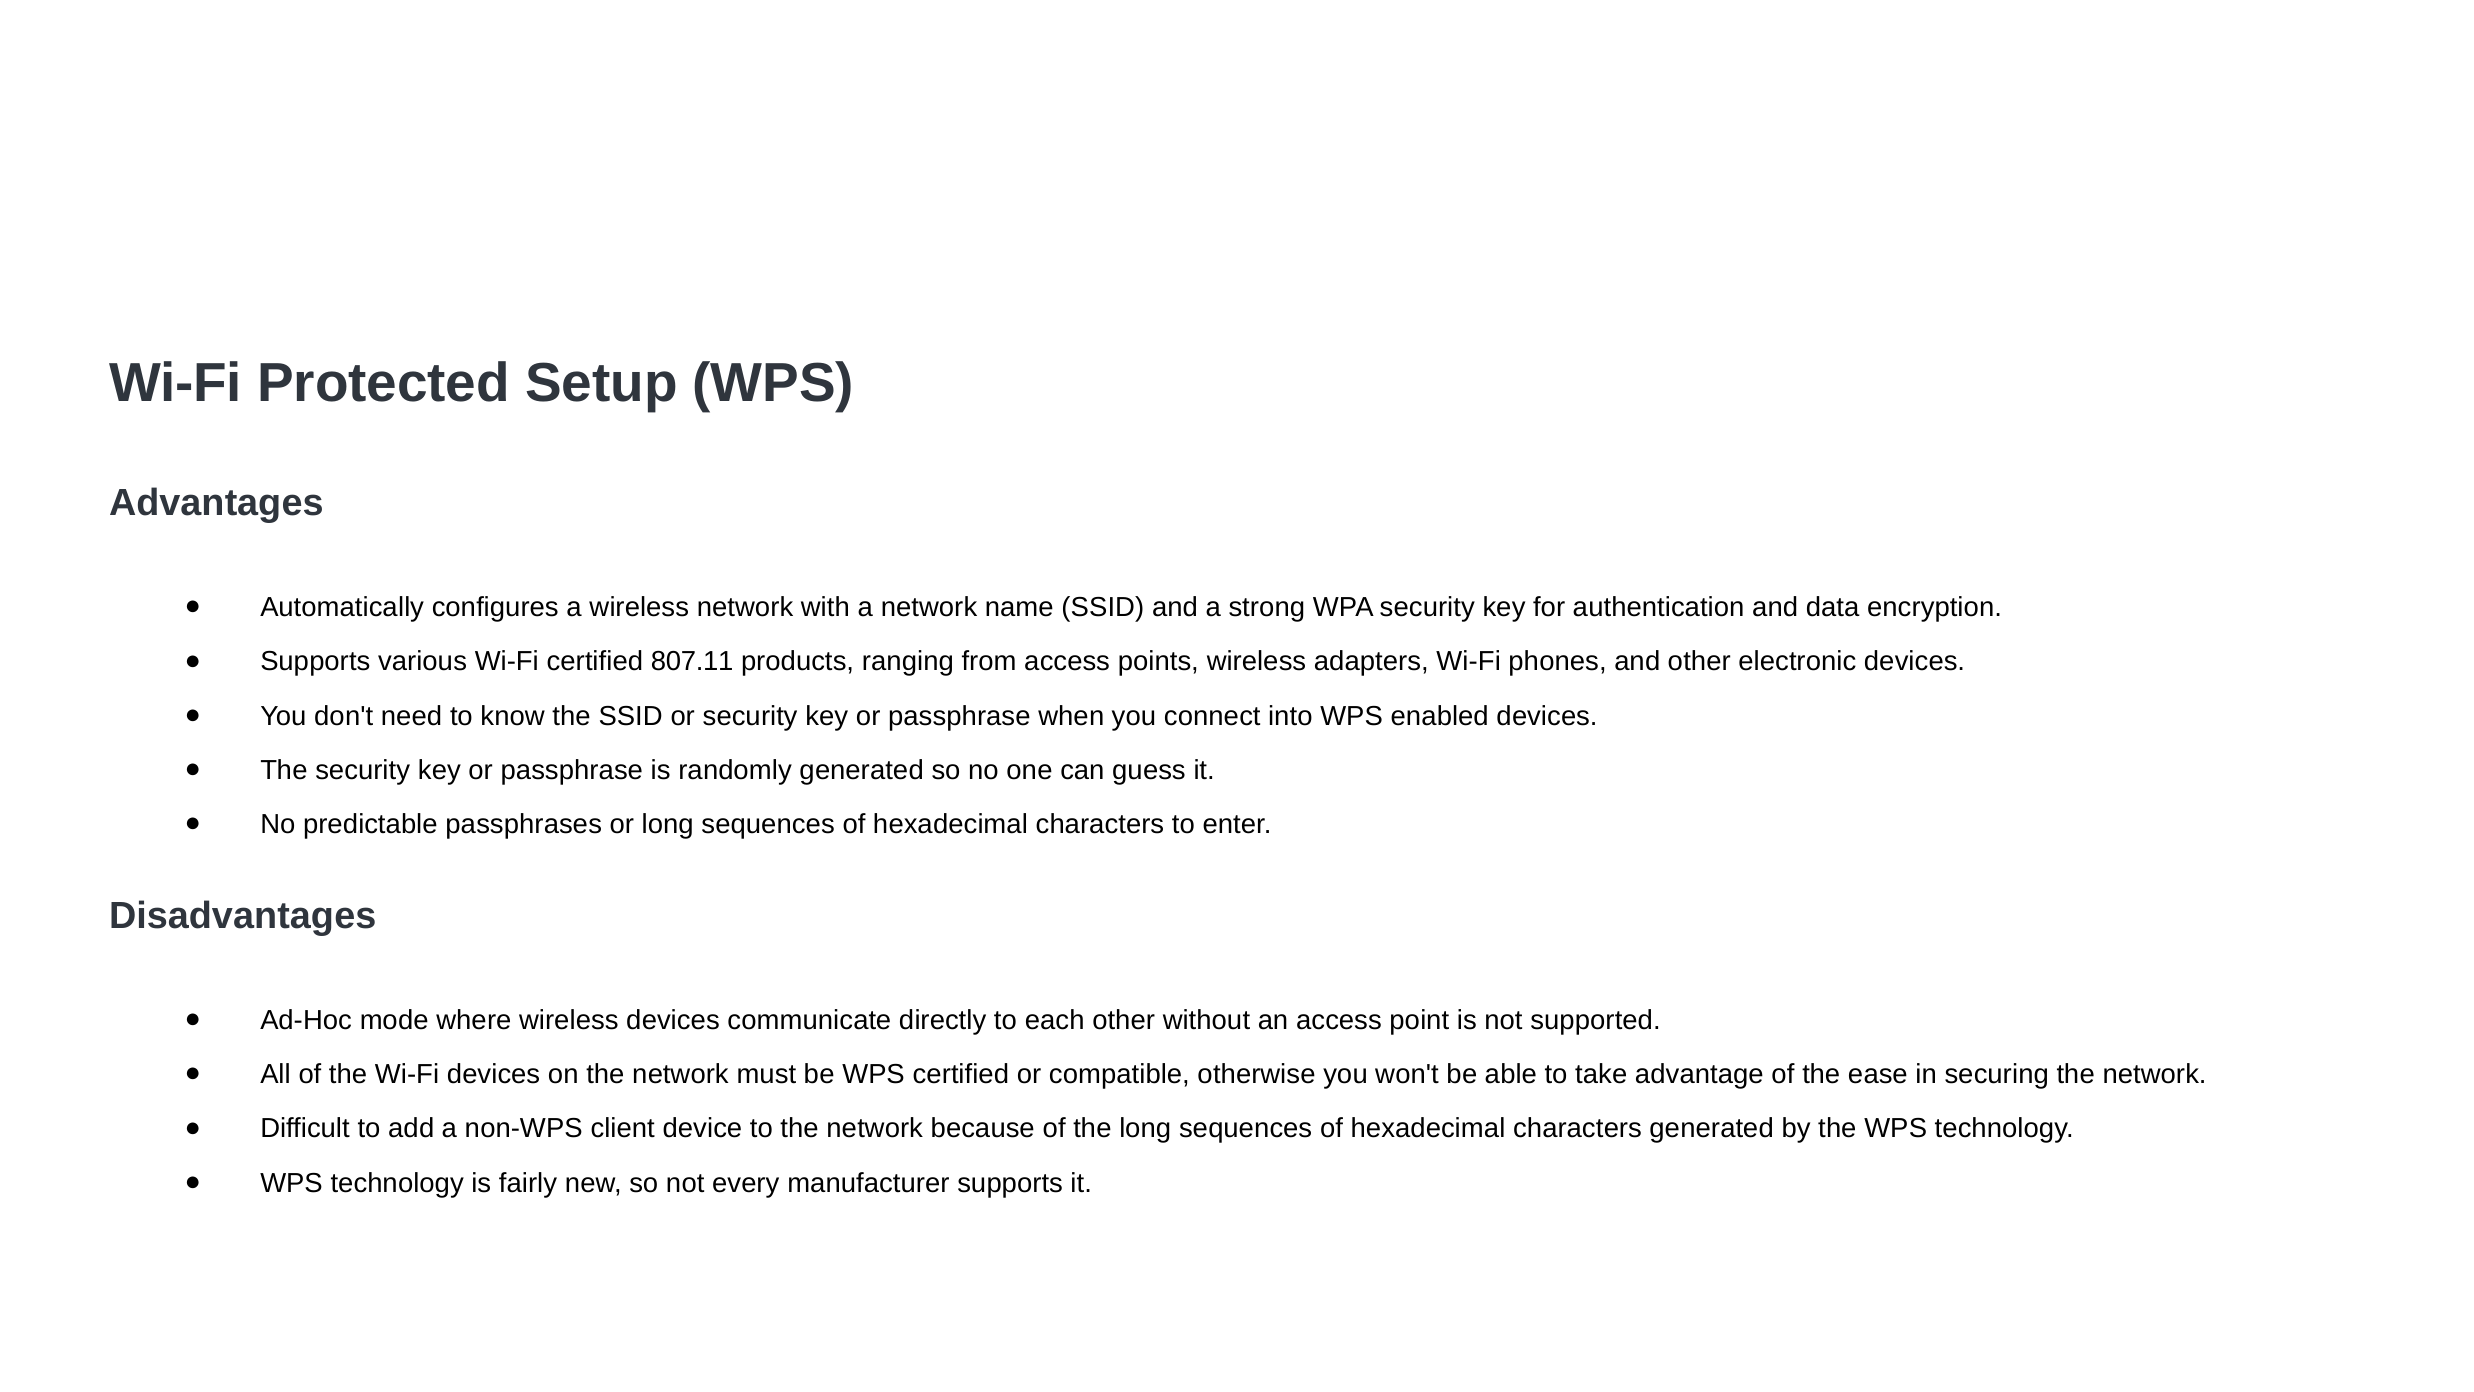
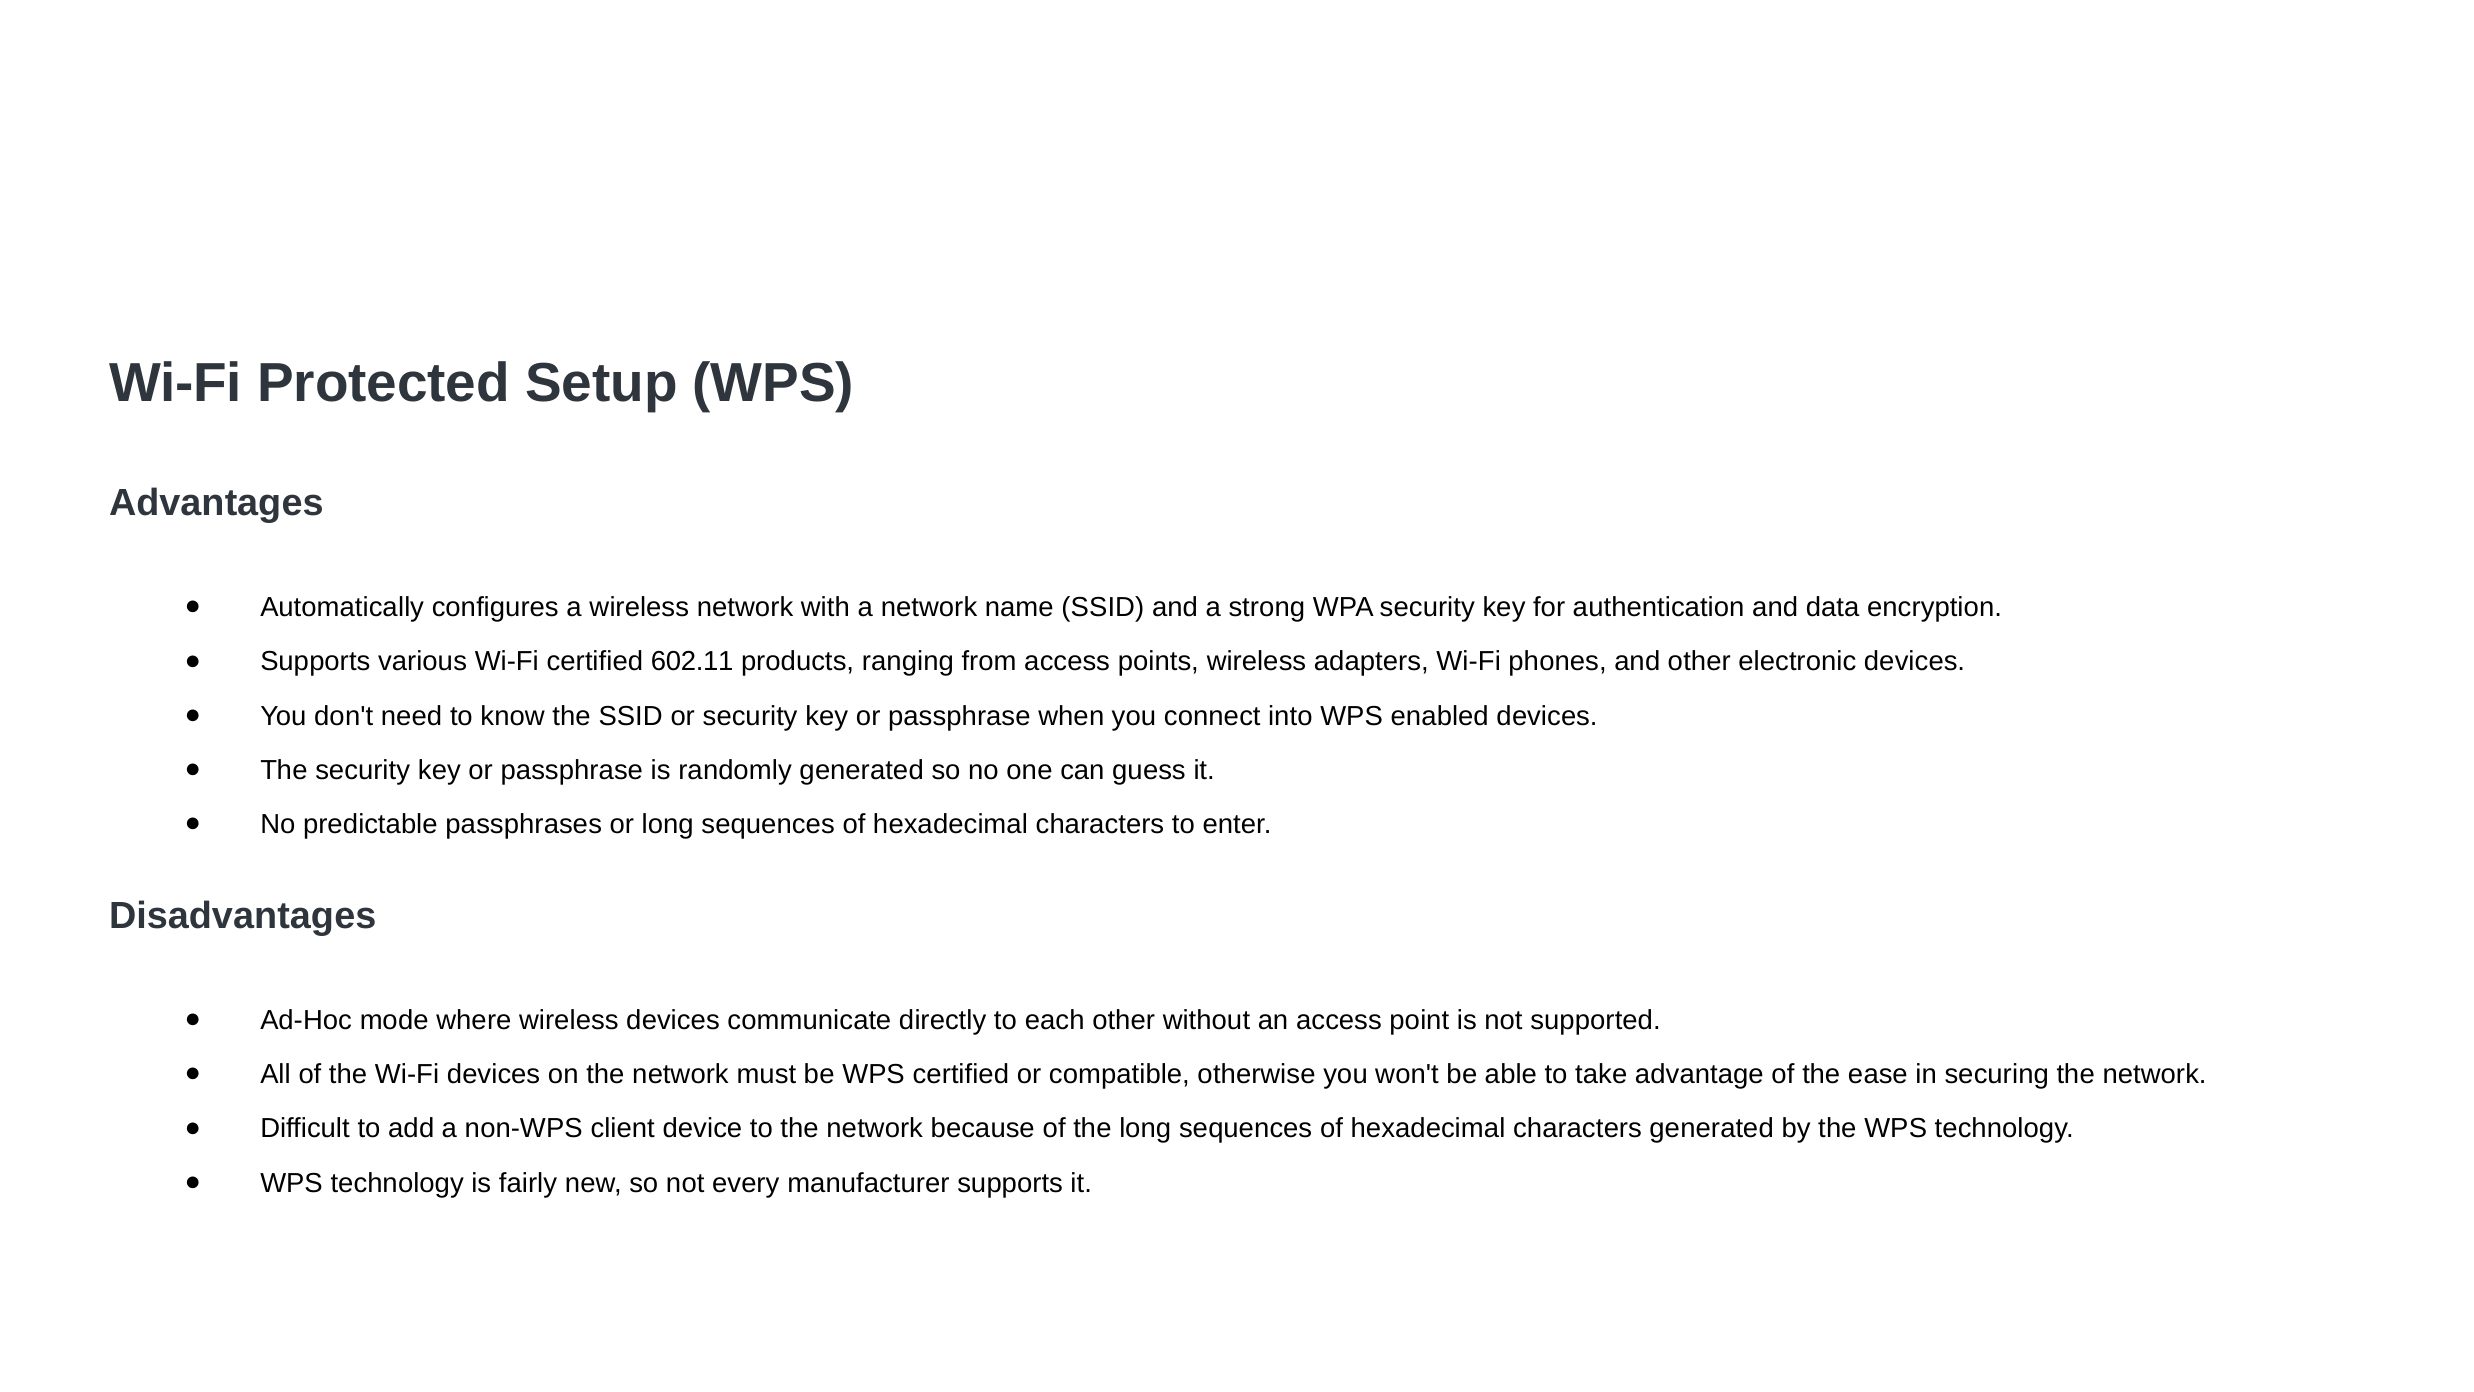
807.11: 807.11 -> 602.11 (692, 662)
